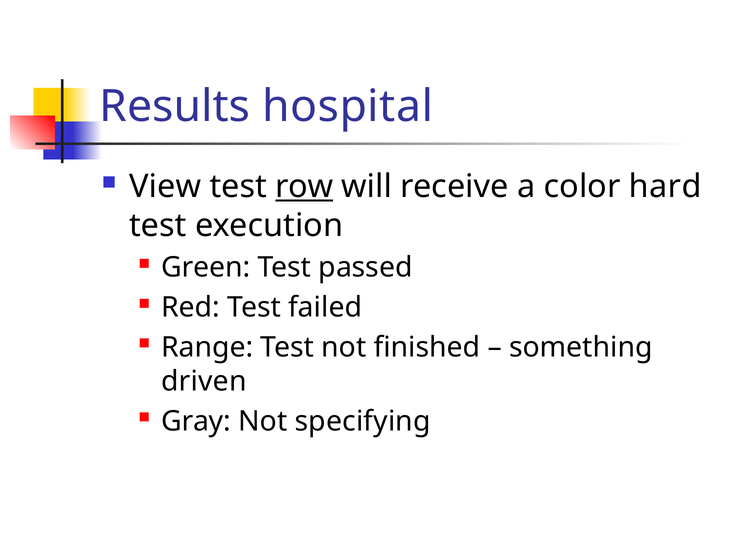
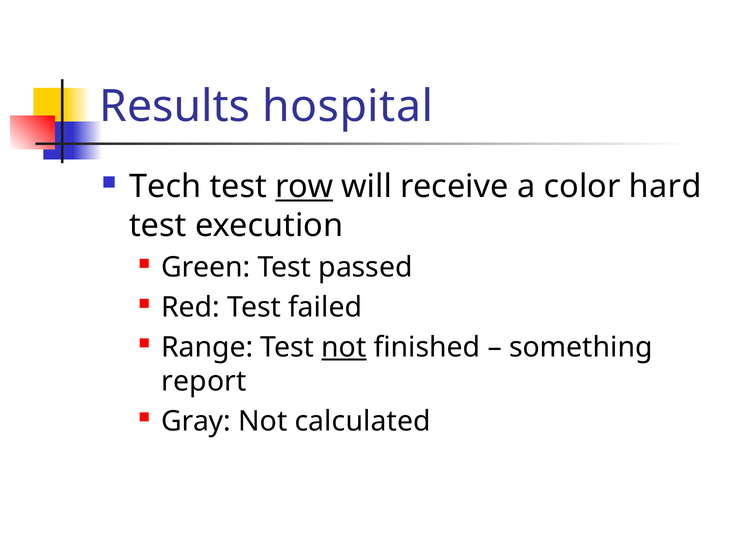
View: View -> Tech (165, 187)
not underline: none -> present (344, 347)
driven: driven -> report (204, 382)
specifying: specifying -> calculated (363, 421)
